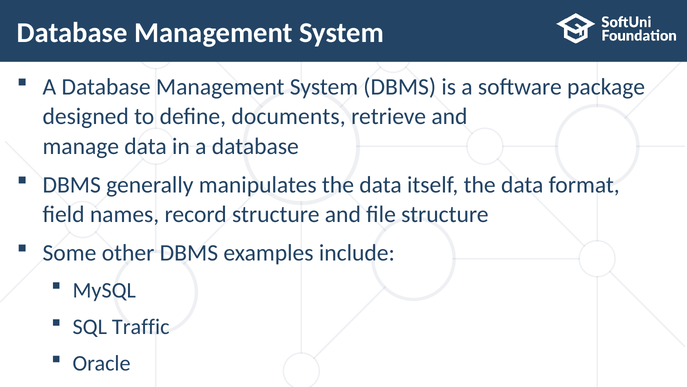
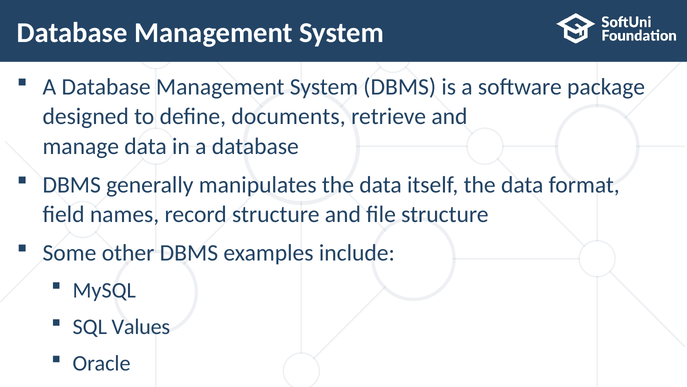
Traffic: Traffic -> Values (141, 326)
